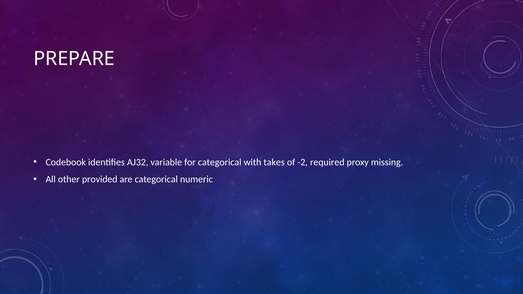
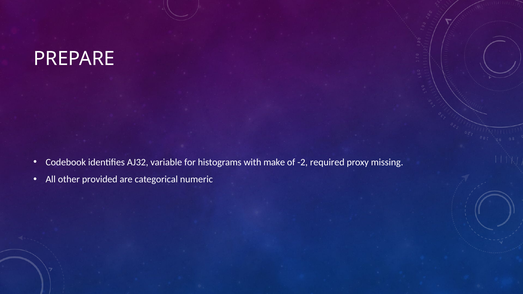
for categorical: categorical -> histograms (220, 162)
takes: takes -> make (274, 162)
